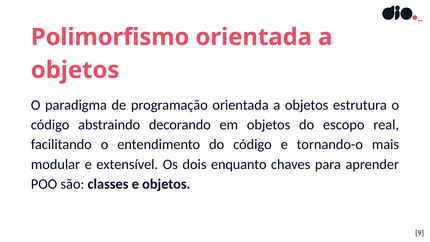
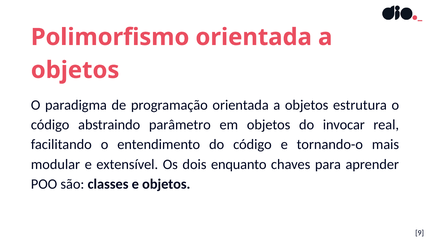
decorando: decorando -> parâmetro (180, 125)
escopo: escopo -> invocar (344, 125)
